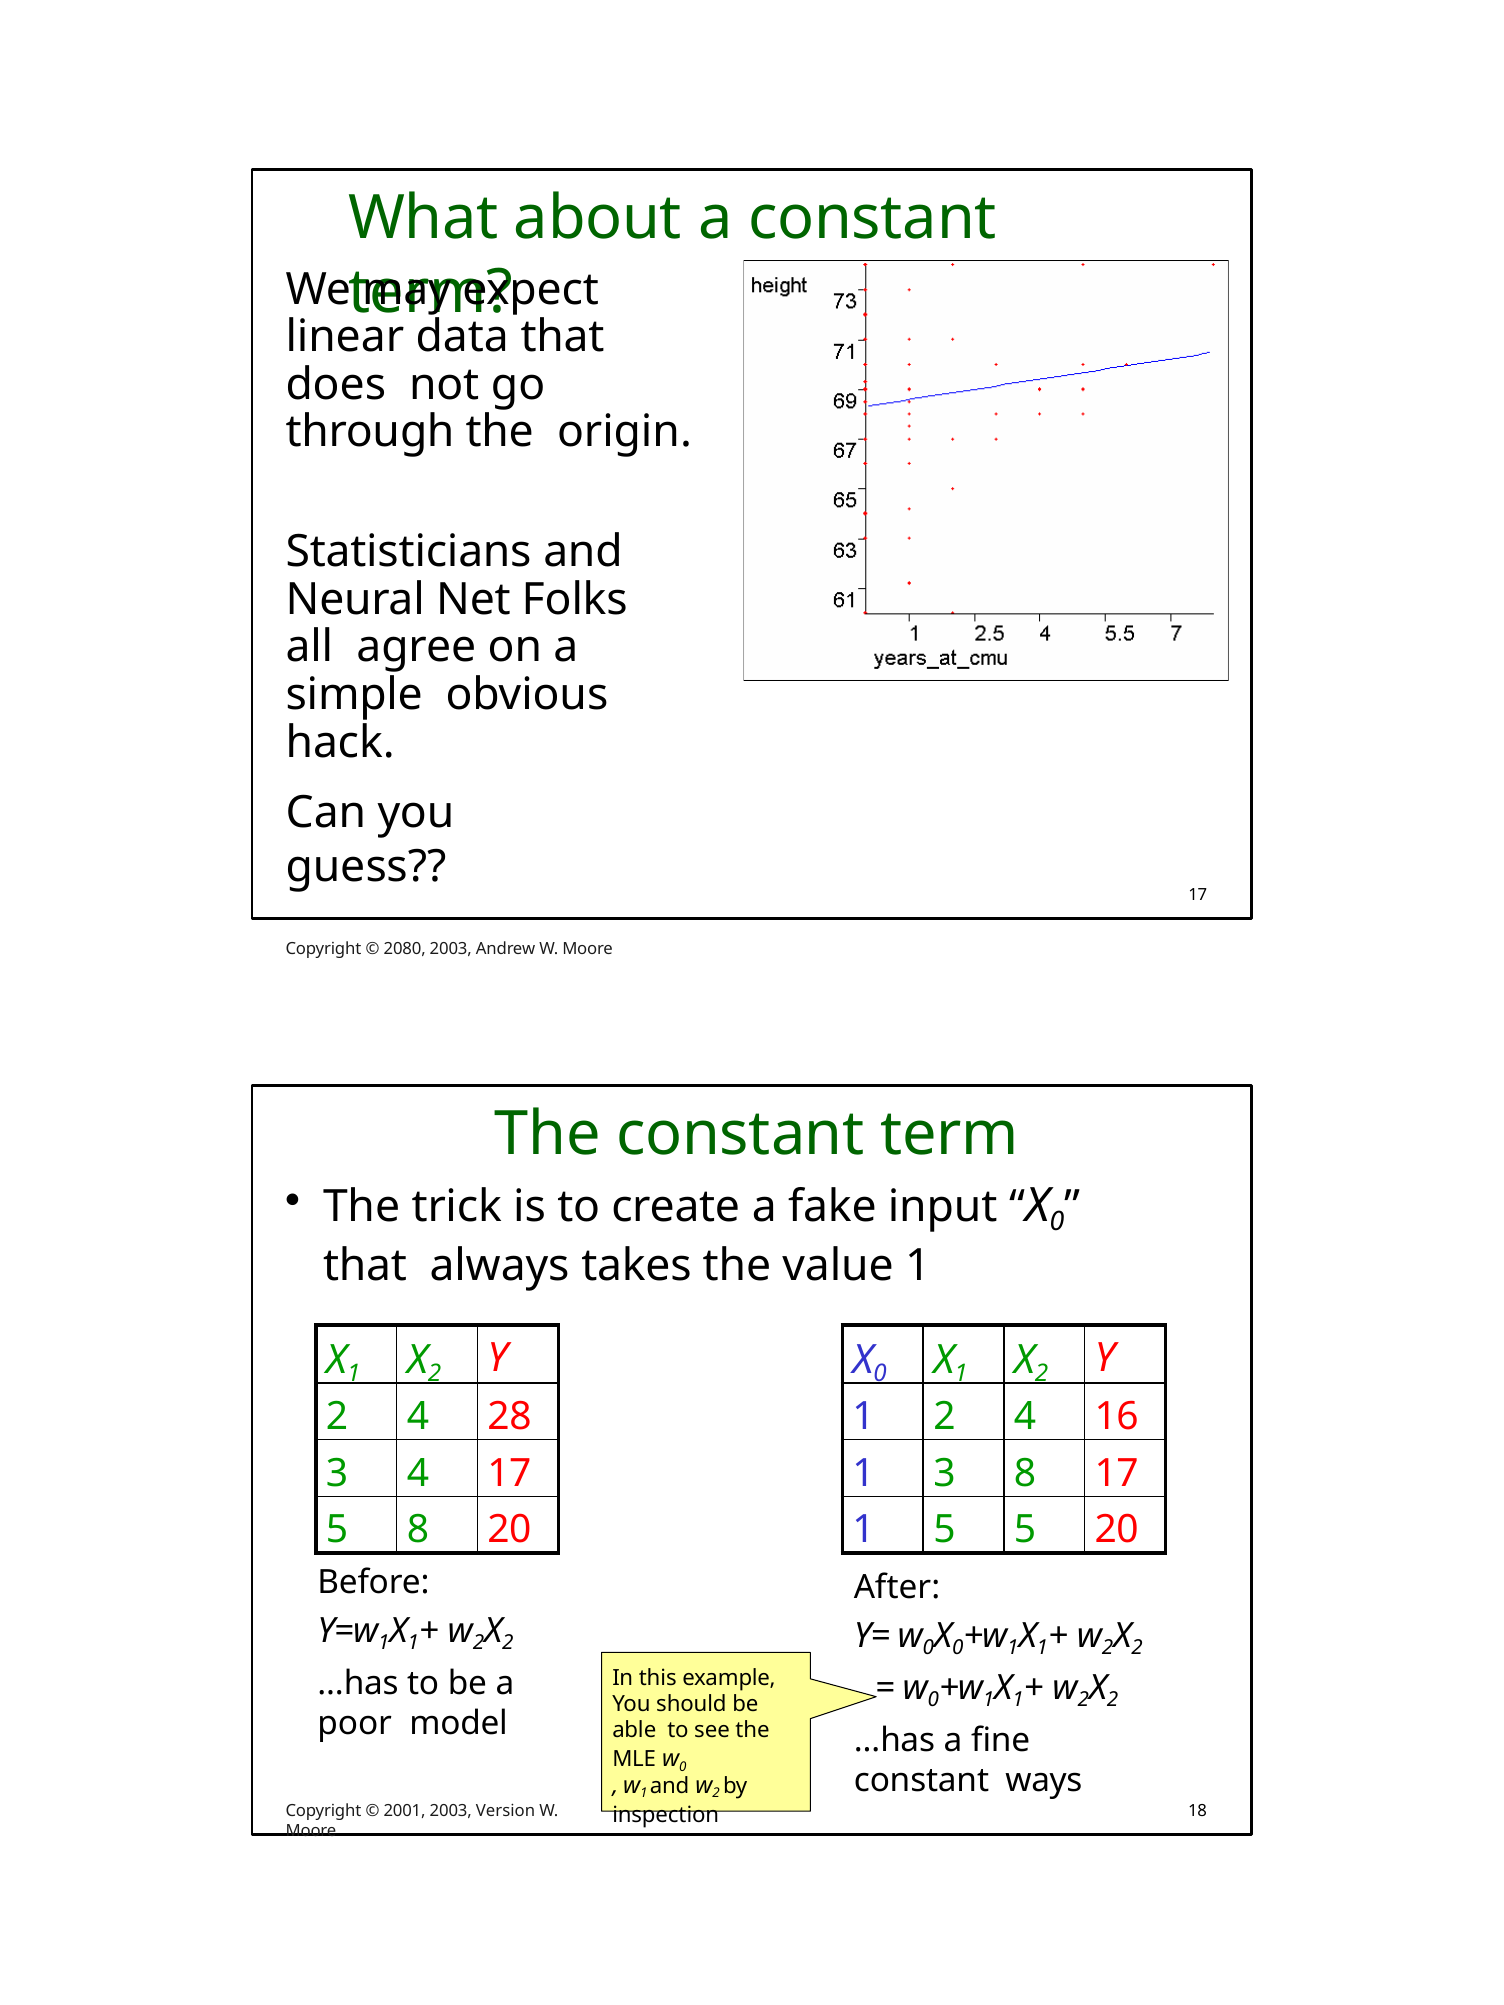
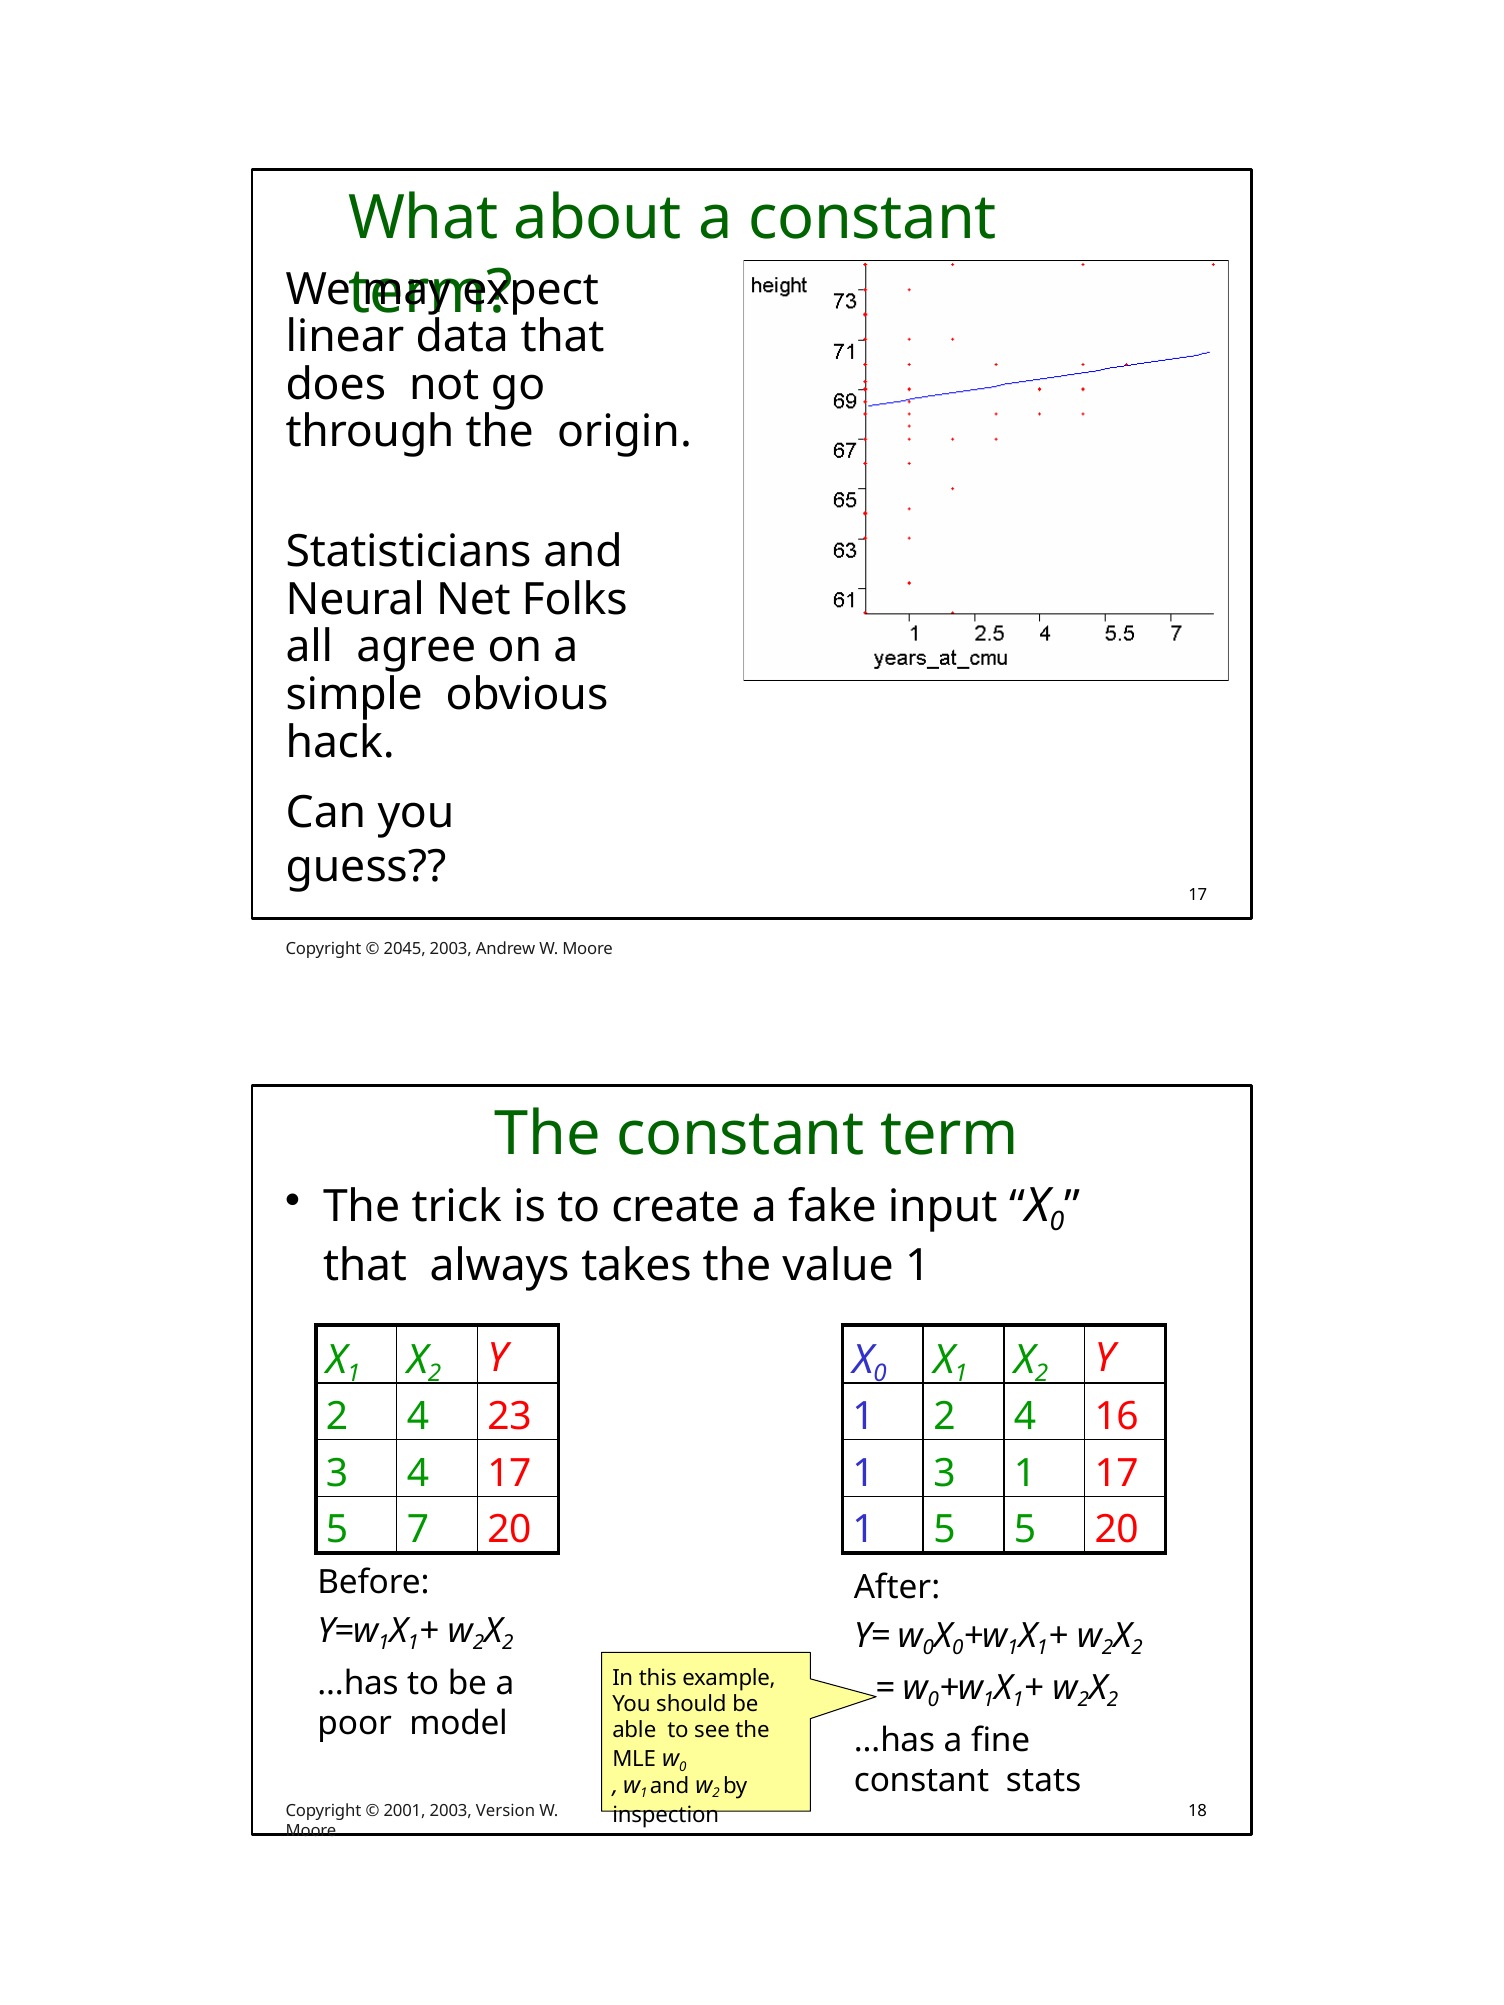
2080: 2080 -> 2045 (405, 949)
28: 28 -> 23 (510, 1417)
3 8: 8 -> 1 (1025, 1473)
5 8: 8 -> 7 (418, 1530)
ways: ways -> stats (1044, 1781)
